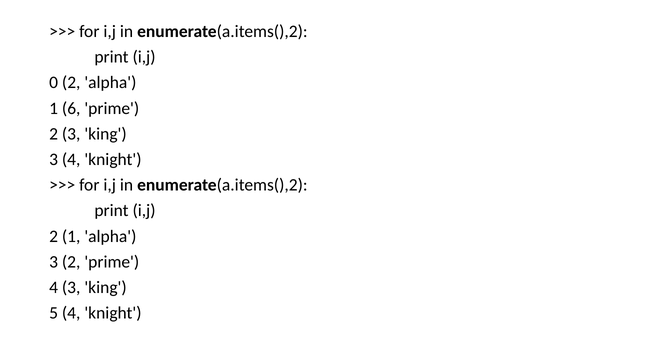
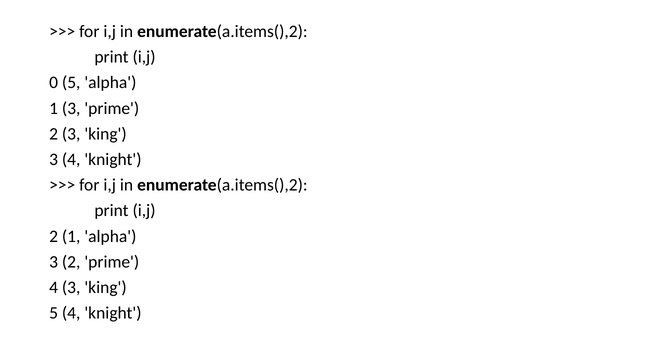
0 2: 2 -> 5 (71, 83)
1 6: 6 -> 3 (71, 108)
